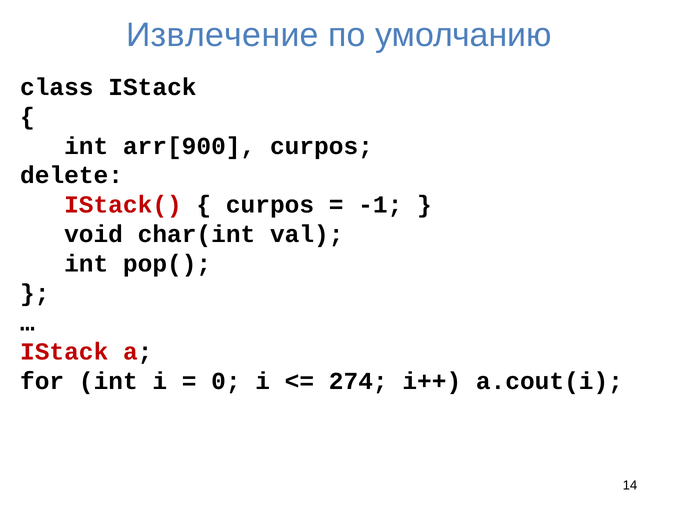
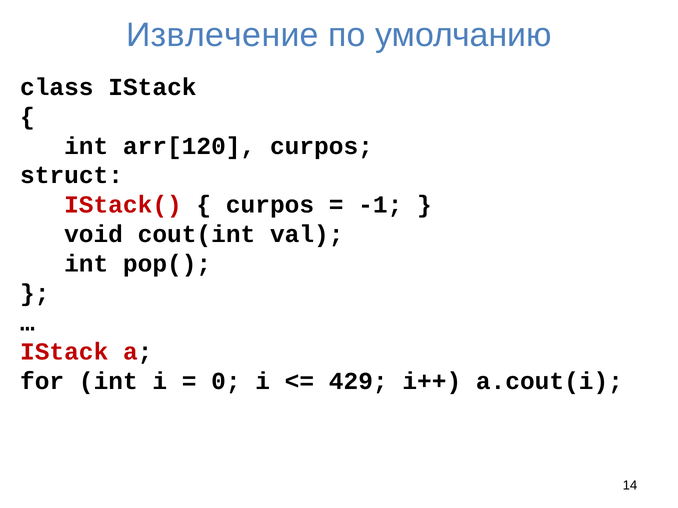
arr[900: arr[900 -> arr[120 (189, 146)
delete: delete -> struct (72, 176)
char(int: char(int -> cout(int (196, 234)
274: 274 -> 429 (358, 382)
